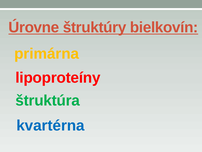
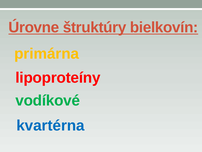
štruktúra: štruktúra -> vodíkové (48, 100)
